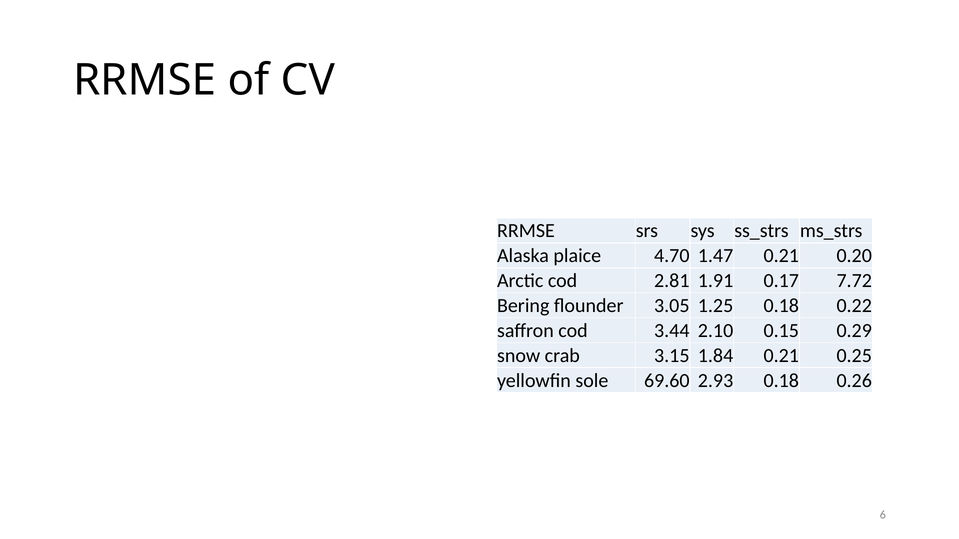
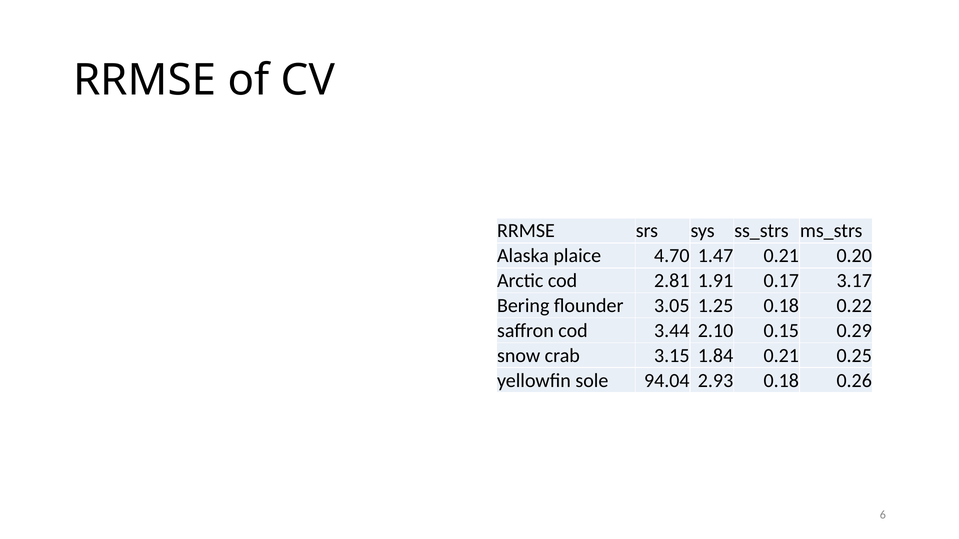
7.72: 7.72 -> 3.17 (854, 281)
69.60: 69.60 -> 94.04 (667, 381)
